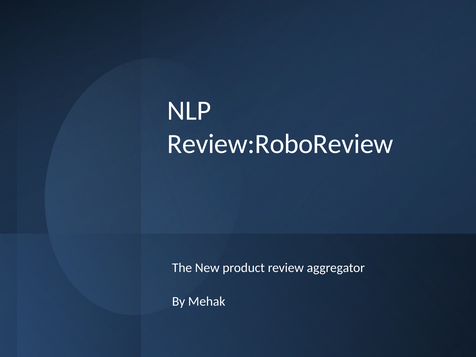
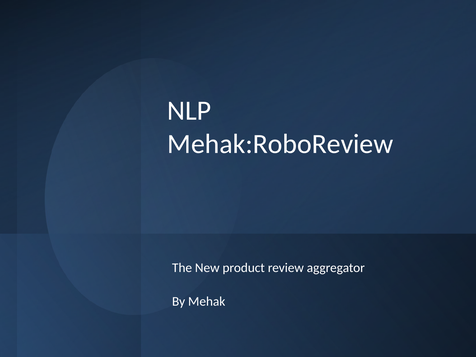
Review:RoboReview: Review:RoboReview -> Mehak:RoboReview (280, 144)
